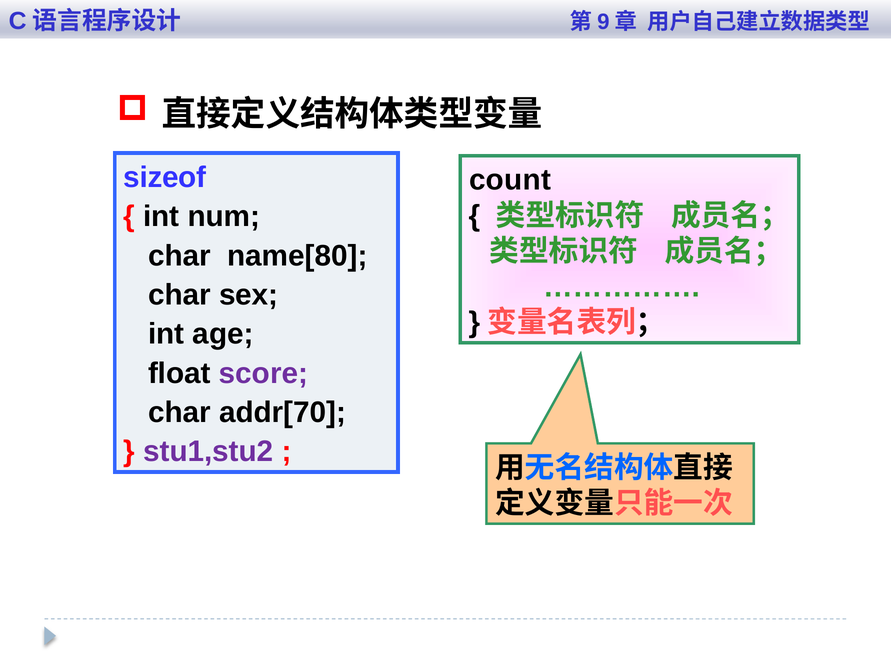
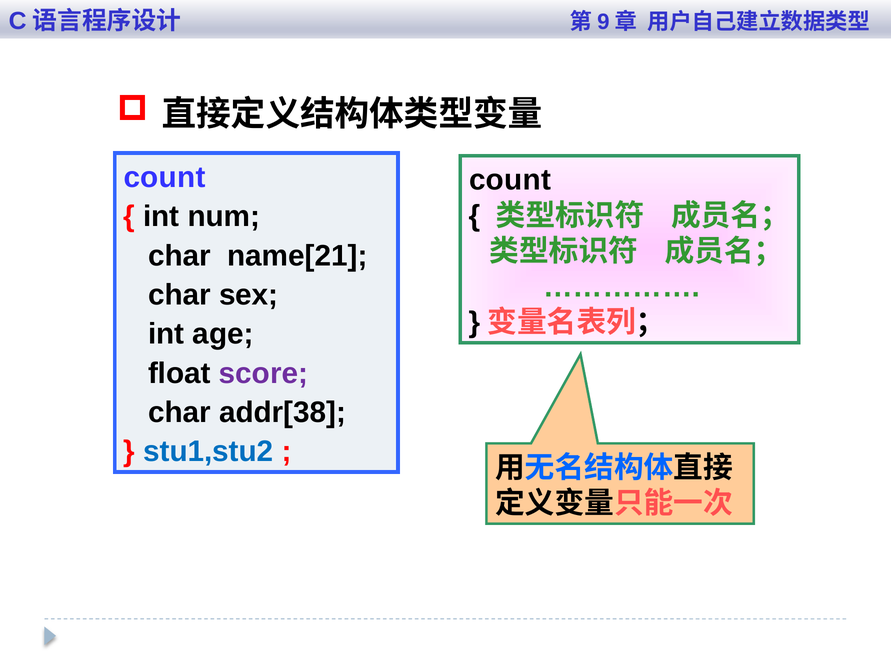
sizeof: sizeof -> count (164, 178)
name[80: name[80 -> name[21 (297, 256)
addr[70: addr[70 -> addr[38 (282, 413)
stu1,stu2 colour: purple -> blue (208, 452)
